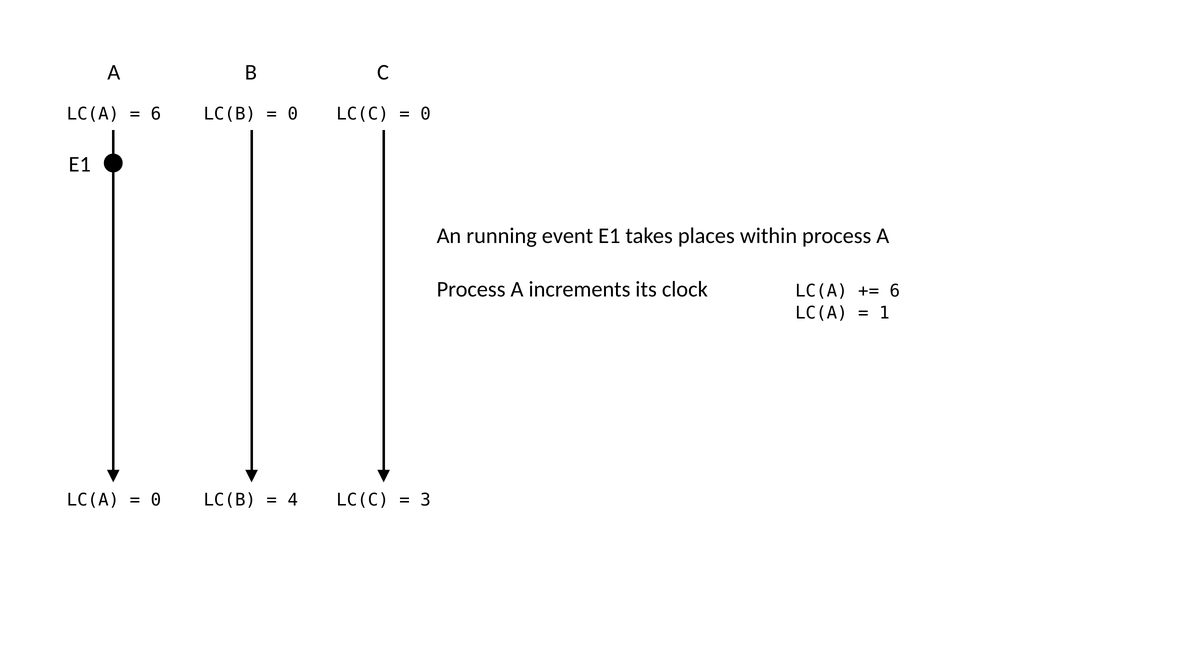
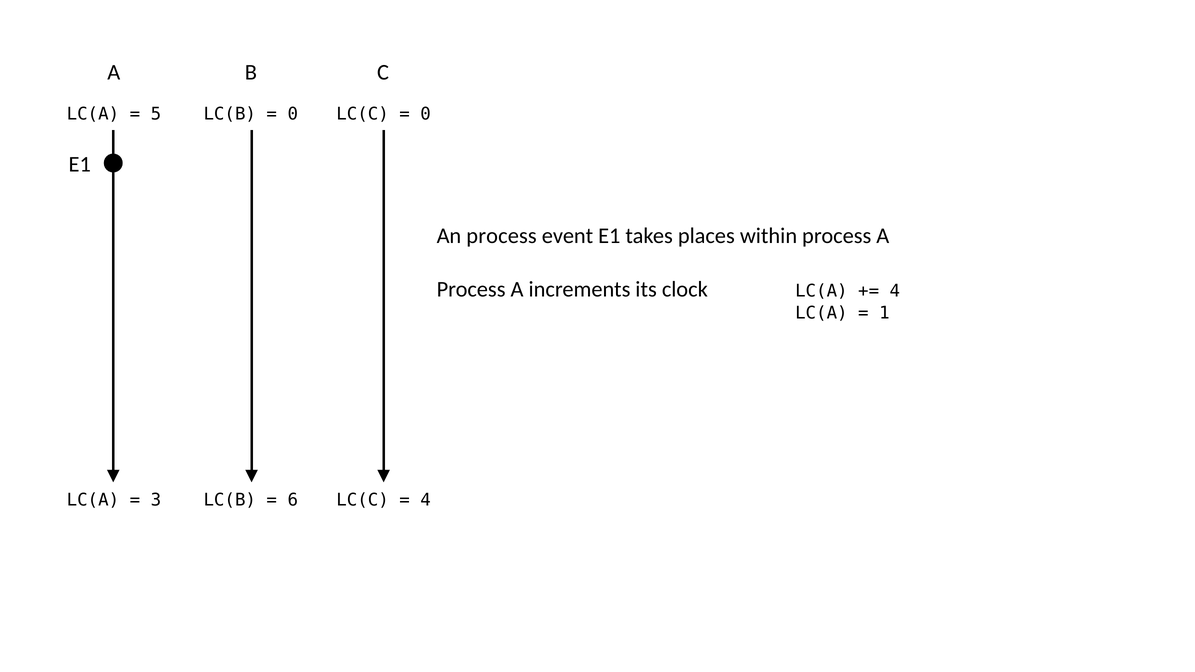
6: 6 -> 5 (156, 114)
An running: running -> process (502, 236)
6: 6 -> 4 (895, 291)
0: 0 -> 3 (156, 500)
4: 4 -> 6 (293, 500)
3: 3 -> 4 (426, 500)
